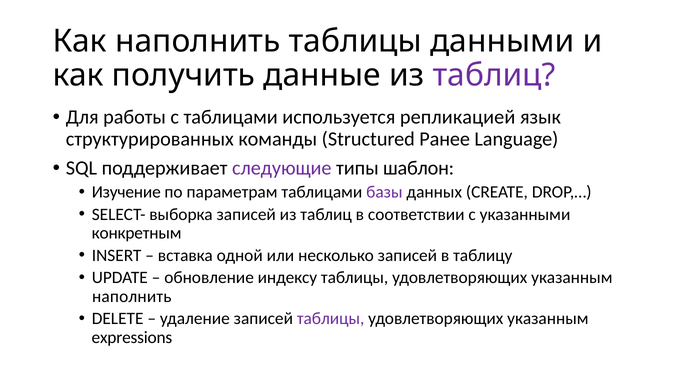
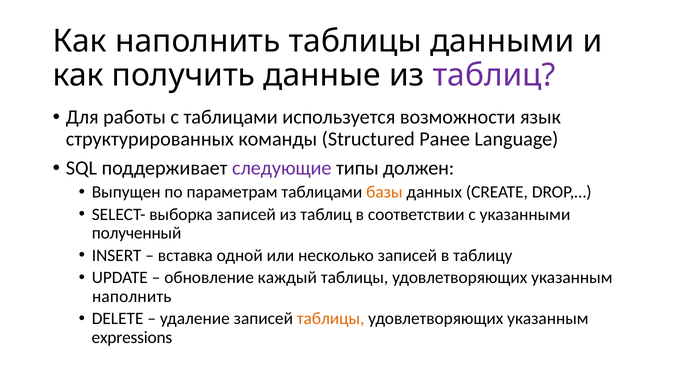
репликацией: репликацией -> возможности (458, 117)
шаблон: шаблон -> должен (419, 168)
Изучение: Изучение -> Выпущен (126, 192)
базы colour: purple -> orange (384, 192)
конкретным: конкретным -> полученный (137, 233)
индексу: индексу -> каждый (287, 278)
таблицы colour: purple -> orange (331, 319)
